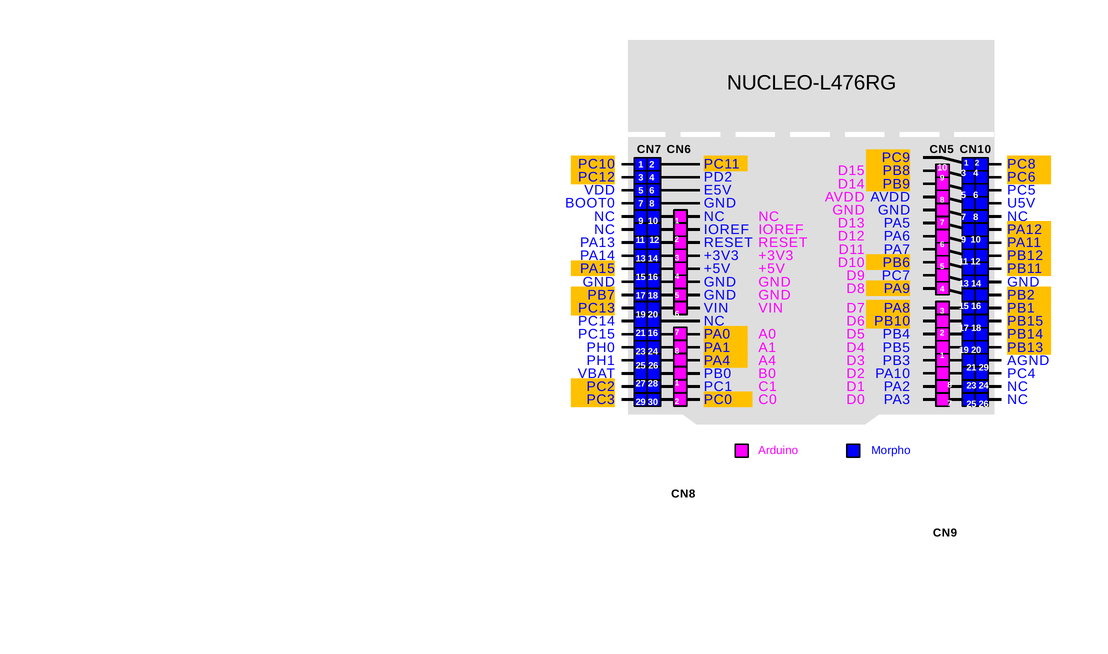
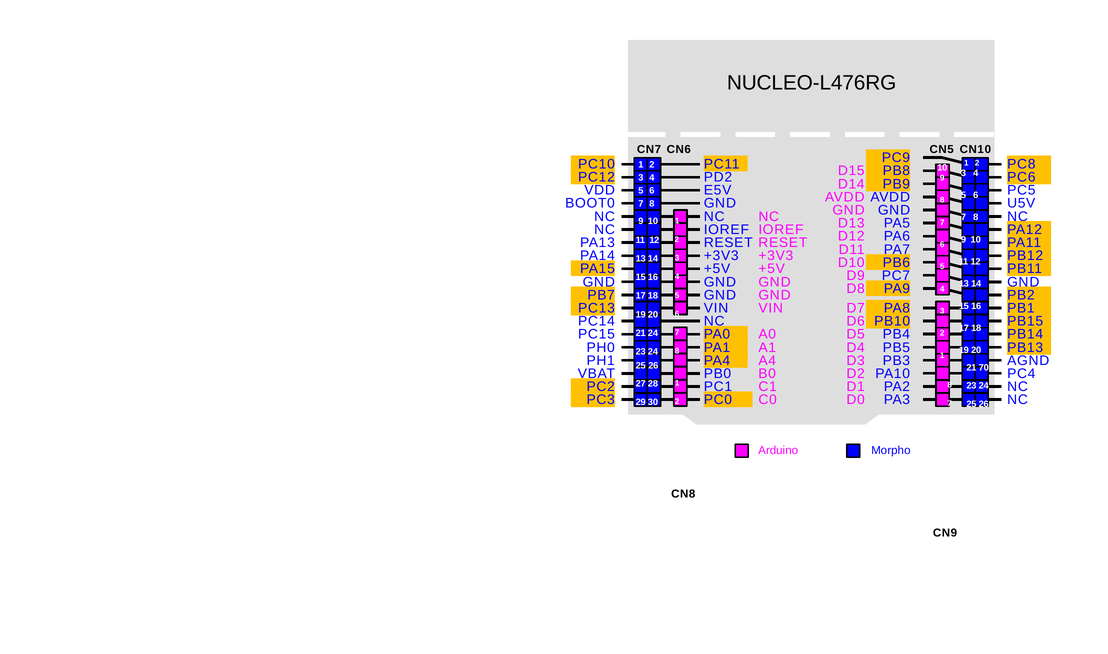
21 16: 16 -> 24 (653, 333)
21 29: 29 -> 70 (984, 368)
